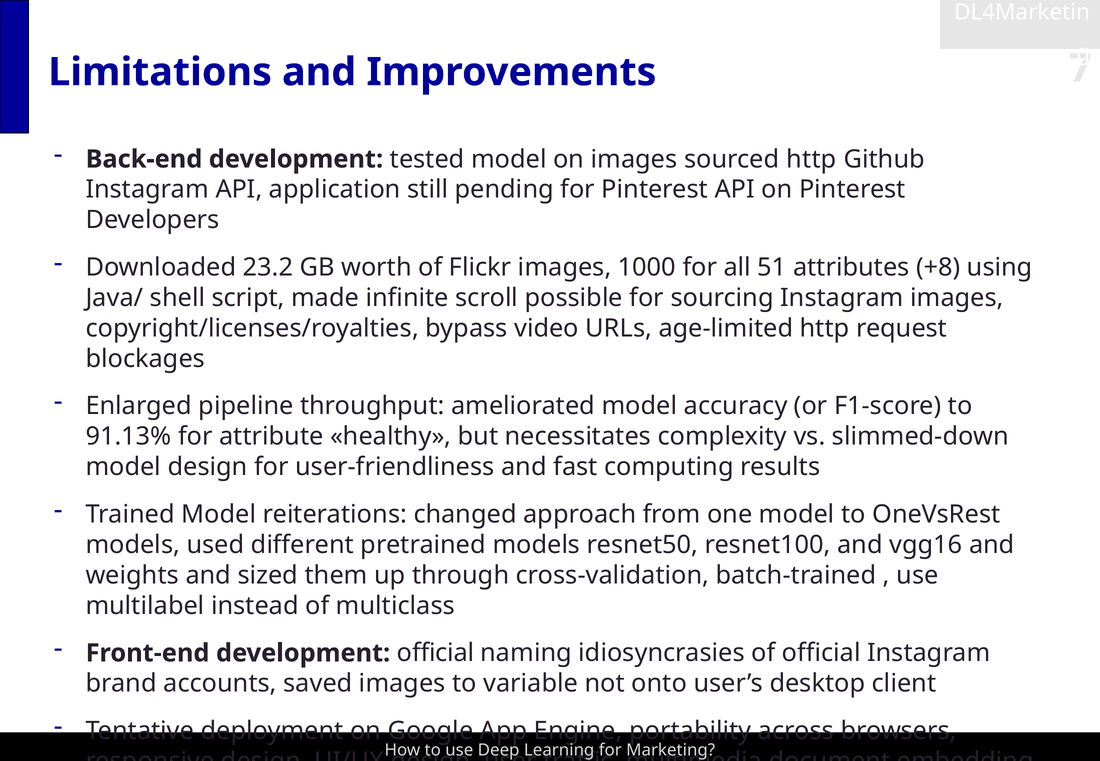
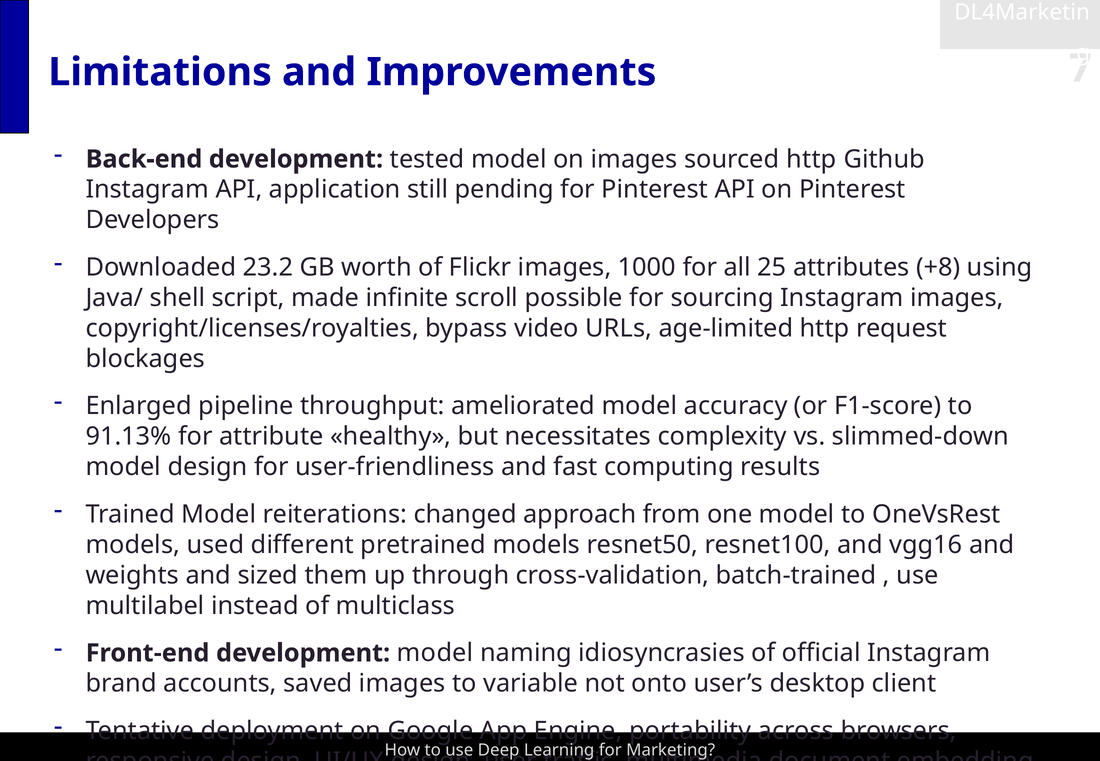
51: 51 -> 25 (772, 268)
development official: official -> model (435, 654)
